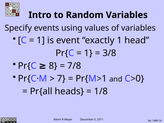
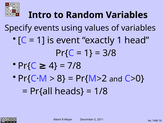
8: 8 -> 4 (53, 66)
7: 7 -> 8 (61, 79)
1: 1 -> 2 (104, 79)
